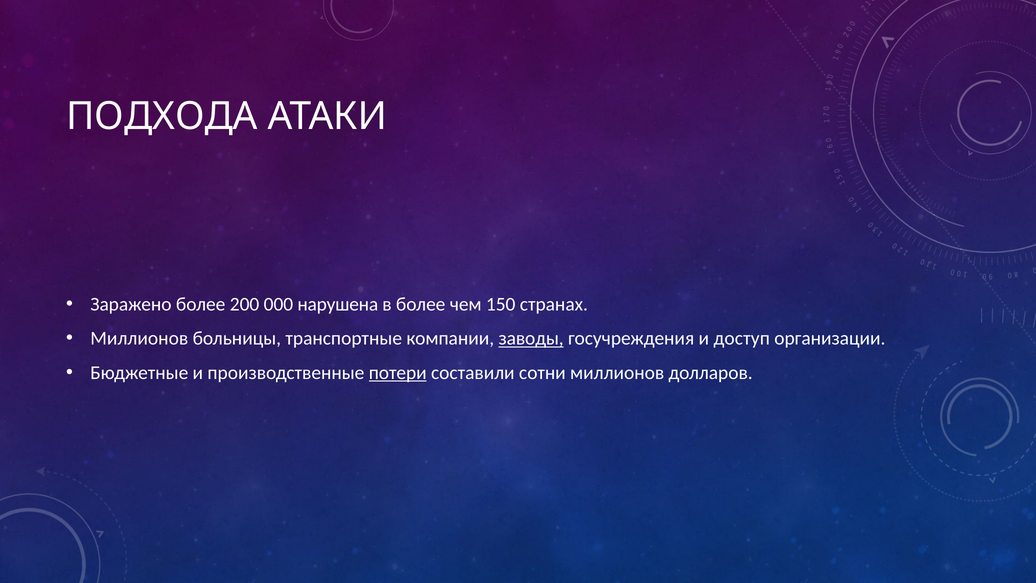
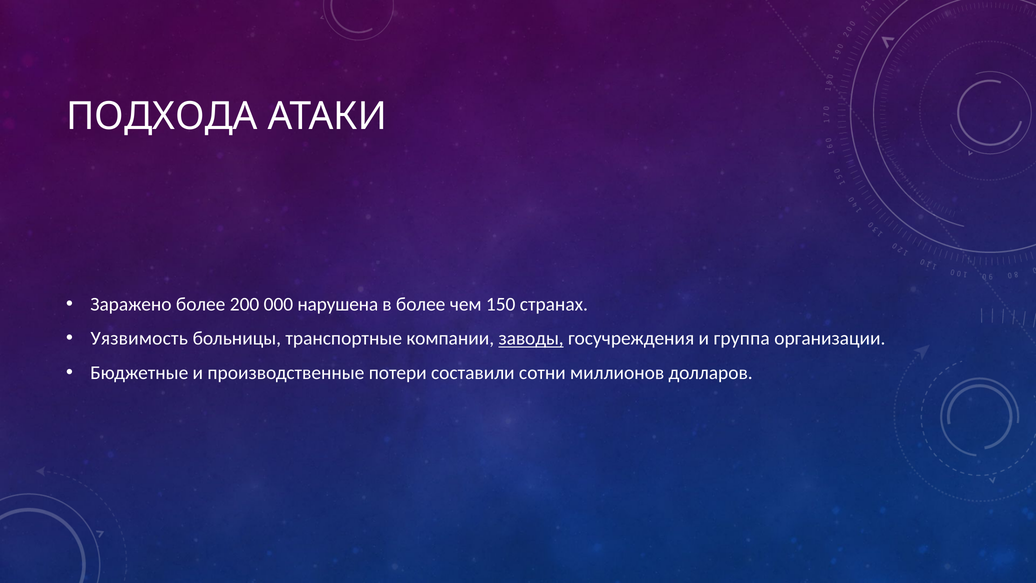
Миллионов: Миллионов -> Уязвимость (139, 338)
доступ: доступ -> группа (742, 338)
потери underline: present -> none (398, 372)
